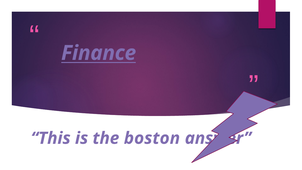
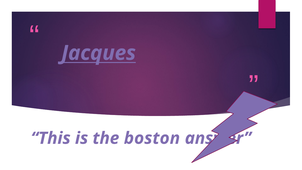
Finance: Finance -> Jacques (99, 53)
